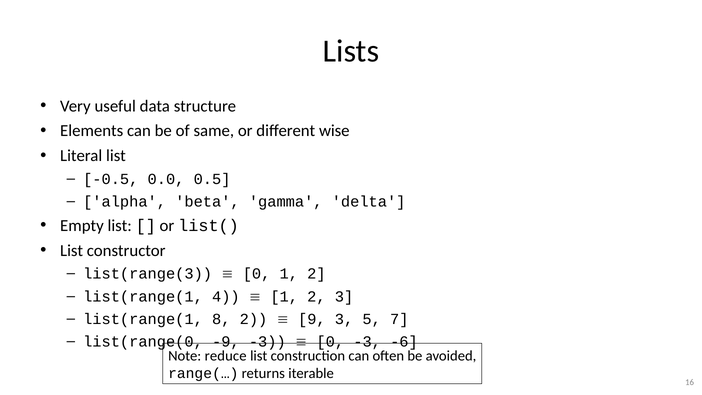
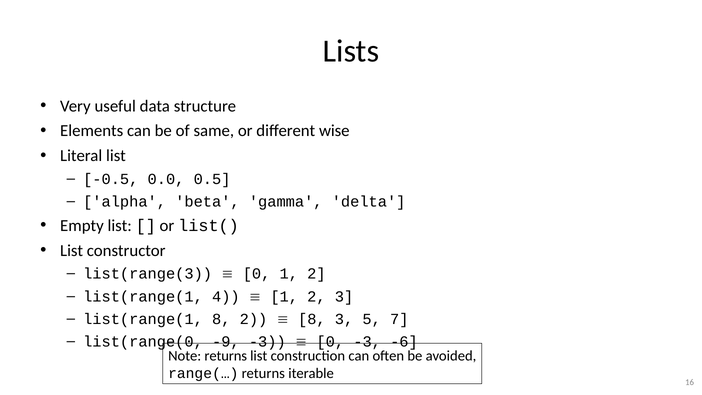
9: 9 -> 8 (312, 319)
Note reduce: reduce -> returns (226, 356)
